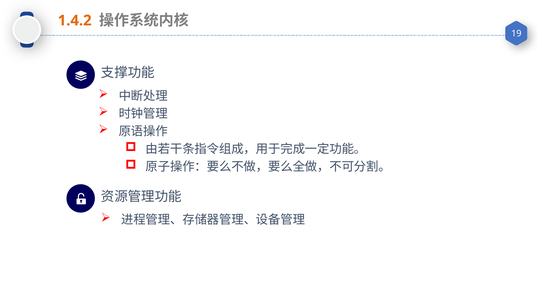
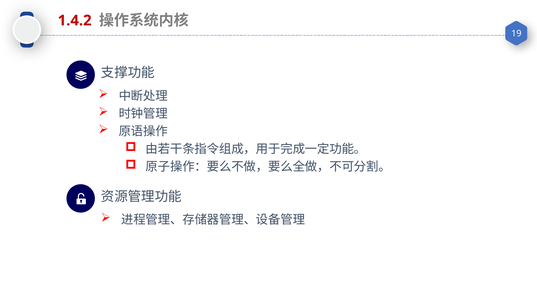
1.4.2 colour: orange -> red (75, 20)
